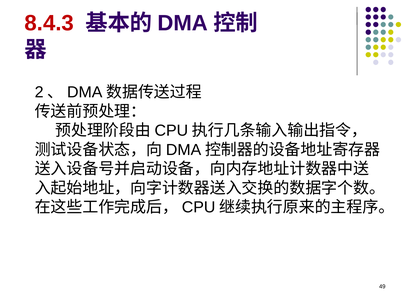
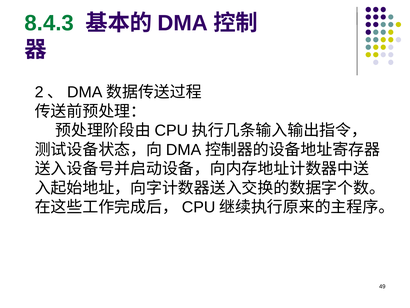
8.4.3 colour: red -> green (49, 23)
